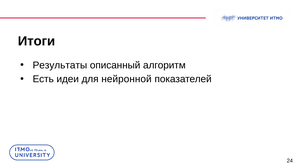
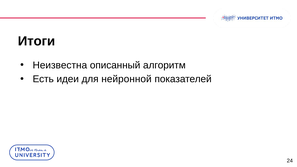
Результаты: Результаты -> Неизвестна (60, 65)
